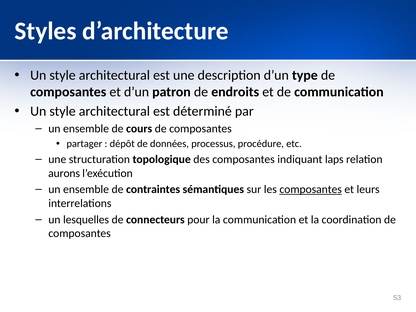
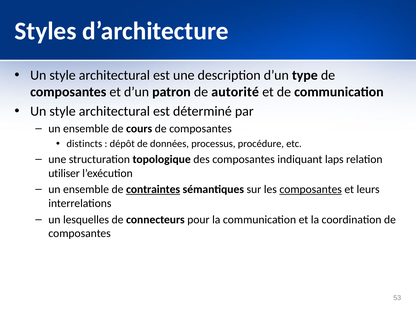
endroits: endroits -> autorité (235, 92)
partager: partager -> distincts (84, 144)
aurons: aurons -> utiliser (64, 173)
contraintes underline: none -> present (153, 189)
